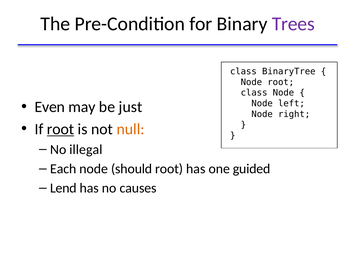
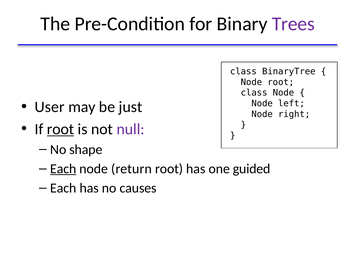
Even: Even -> User (50, 107)
null colour: orange -> purple (131, 129)
illegal: illegal -> shape (86, 150)
Each underline: none -> present (63, 169)
should: should -> return (132, 169)
Lend: Lend -> Each (63, 188)
